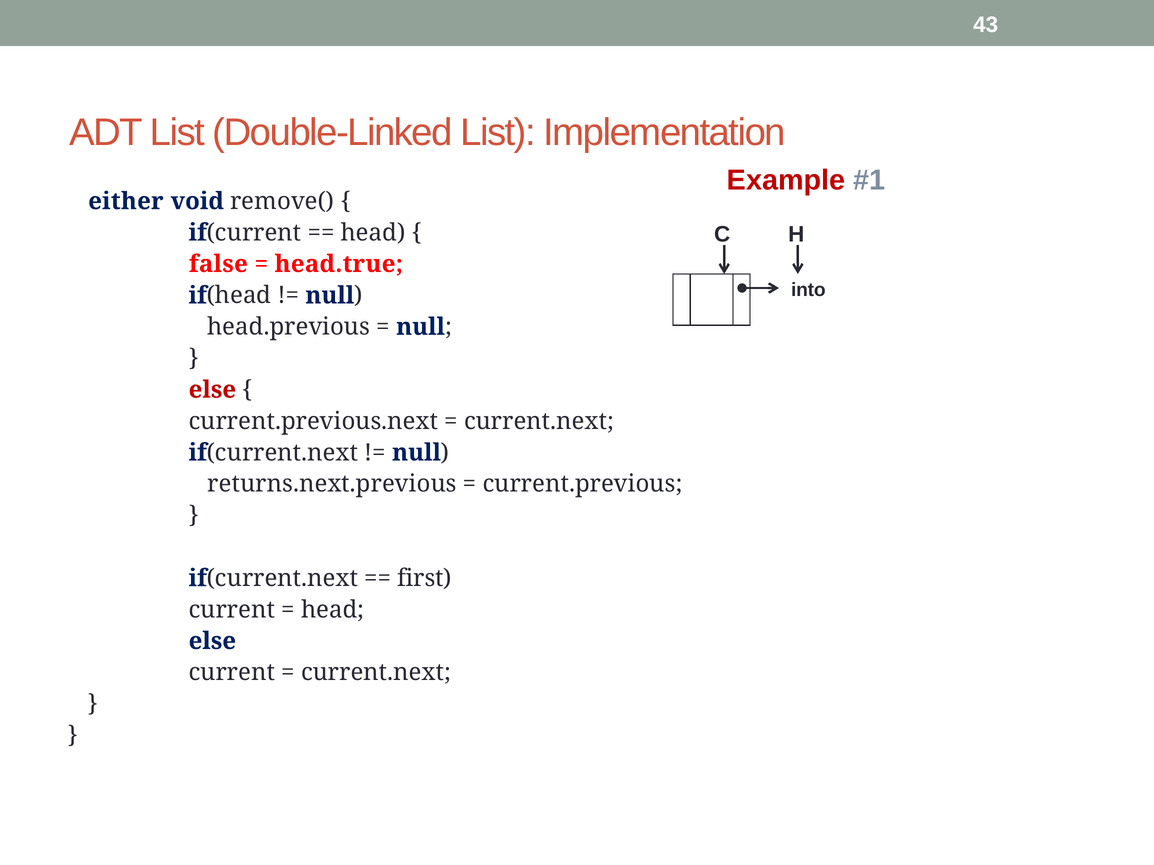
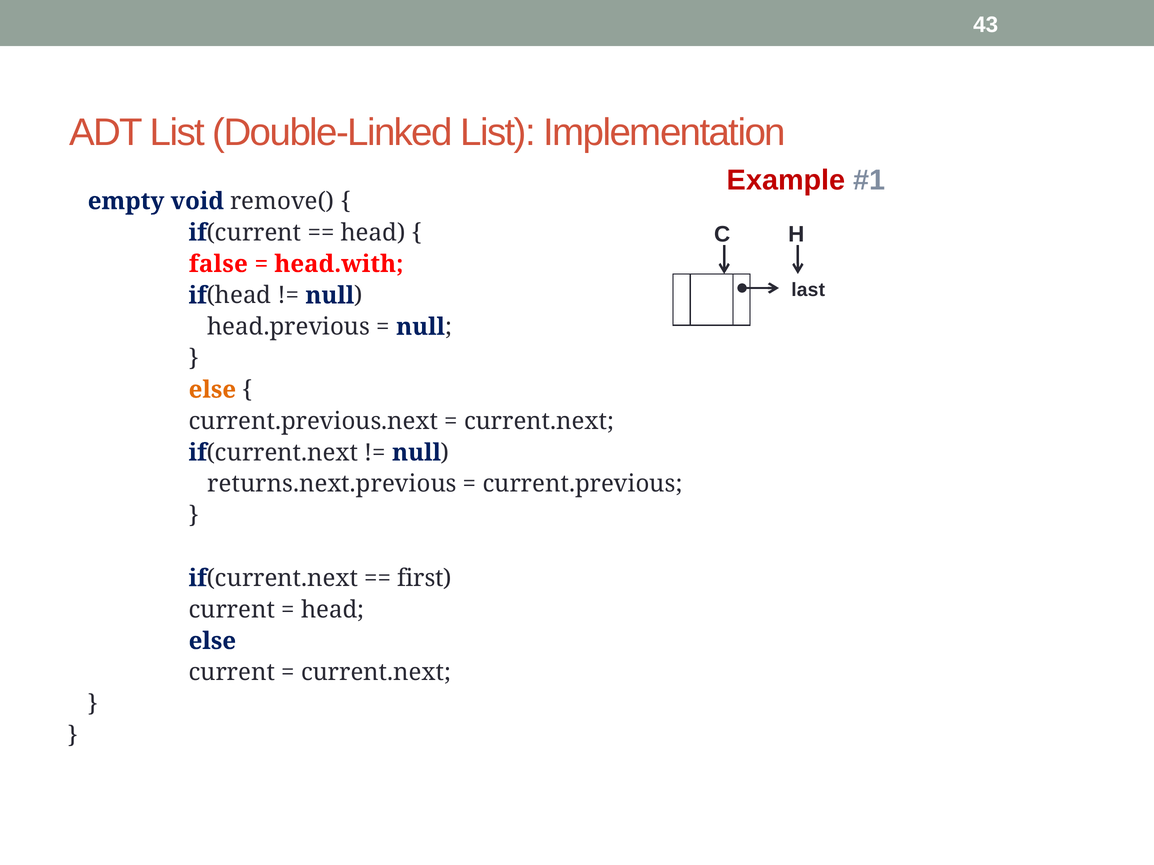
either: either -> empty (126, 201)
head.true: head.true -> head.with (339, 264)
into: into -> last (808, 290)
else colour: red -> orange (212, 390)
